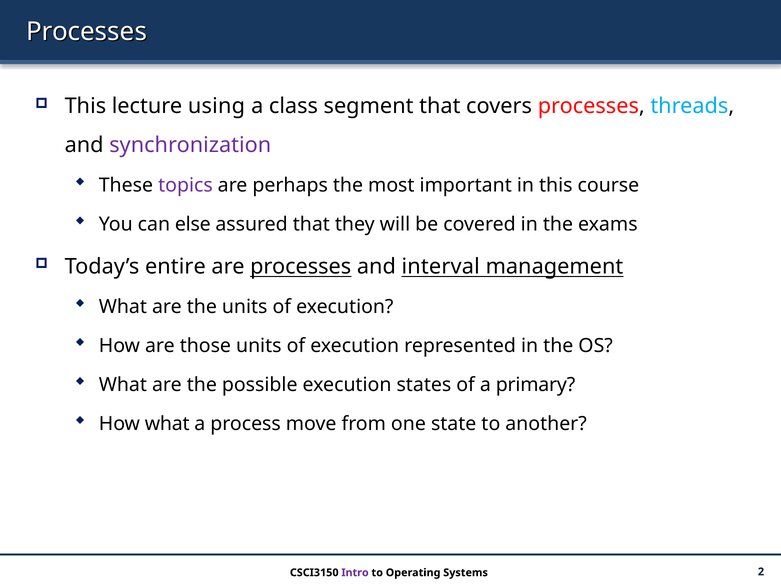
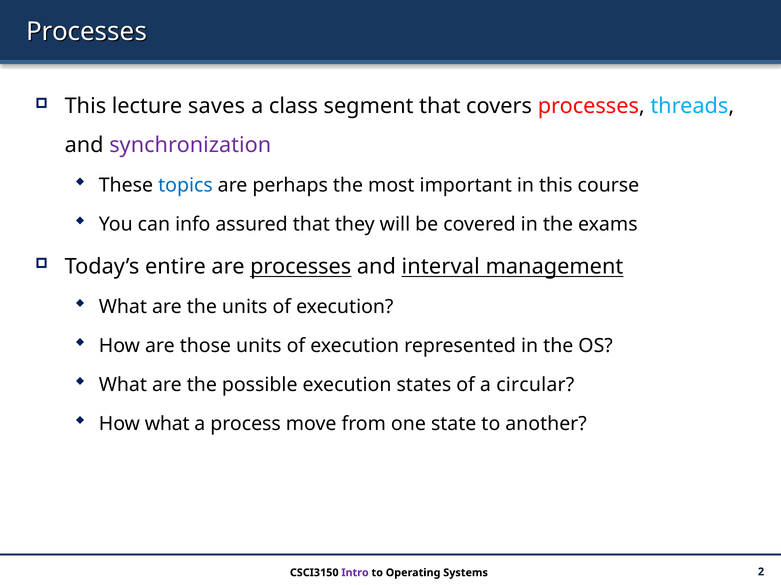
using: using -> saves (217, 106)
topics colour: purple -> blue (185, 186)
else: else -> info (193, 225)
primary: primary -> circular (535, 385)
